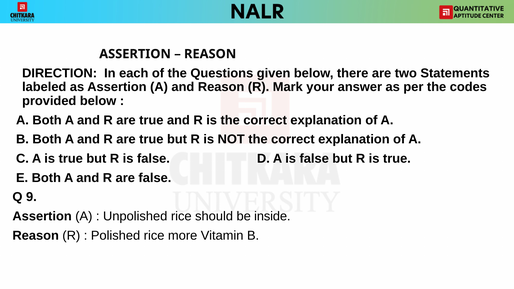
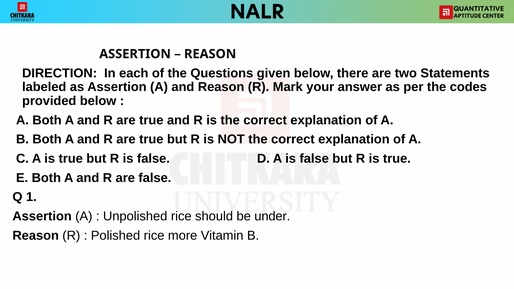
9: 9 -> 1 (31, 197)
inside: inside -> under (272, 216)
